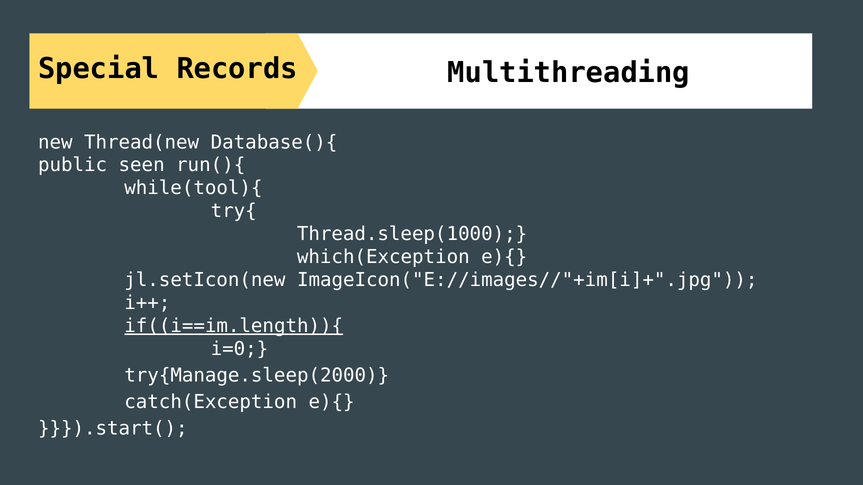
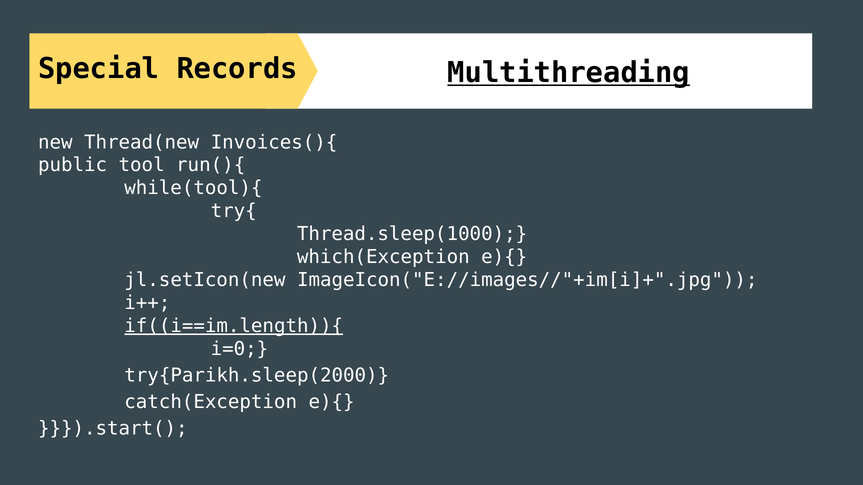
Multithreading underline: none -> present (569, 73)
Database(){: Database(){ -> Invoices(){ (274, 142)
seen: seen -> tool (142, 165)
try{Manage.sleep(2000: try{Manage.sleep(2000 -> try{Parikh.sleep(2000 (257, 376)
